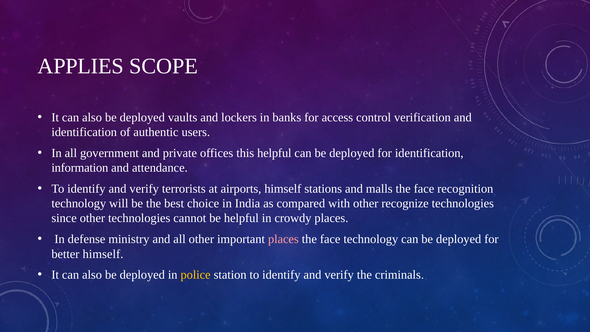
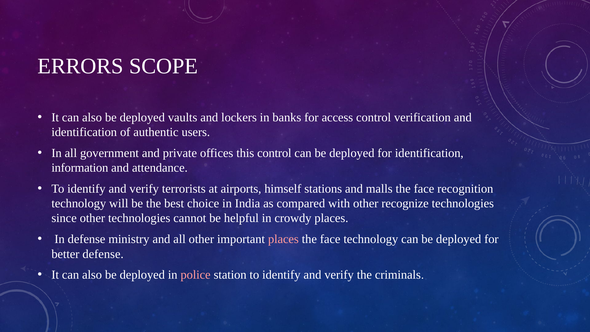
APPLIES: APPLIES -> ERRORS (81, 66)
this helpful: helpful -> control (274, 153)
better himself: himself -> defense (103, 254)
police colour: yellow -> pink (196, 275)
